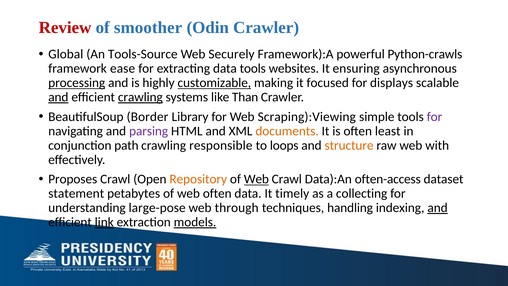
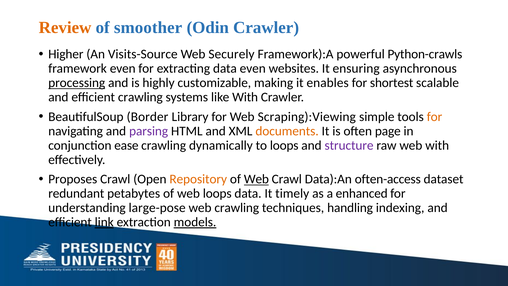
Review colour: red -> orange (65, 28)
Global: Global -> Higher (66, 54)
Tools-Source: Tools-Source -> Visits-Source (143, 54)
framework ease: ease -> even (123, 69)
data tools: tools -> even (253, 69)
customizable underline: present -> none (214, 83)
focused: focused -> enables (328, 83)
displays: displays -> shortest (392, 83)
and underline: present -> none (58, 97)
crawling underline: present -> none (140, 97)
like Than: Than -> With (245, 97)
for colour: purple -> orange (435, 117)
least: least -> page (388, 131)
path: path -> ease (126, 145)
responsible: responsible -> dynamically (221, 145)
structure colour: orange -> purple (349, 145)
statement: statement -> redundant (76, 193)
web often: often -> loops (217, 193)
collecting: collecting -> enhanced (362, 193)
web through: through -> crawling (237, 208)
and underline: present -> none (438, 208)
